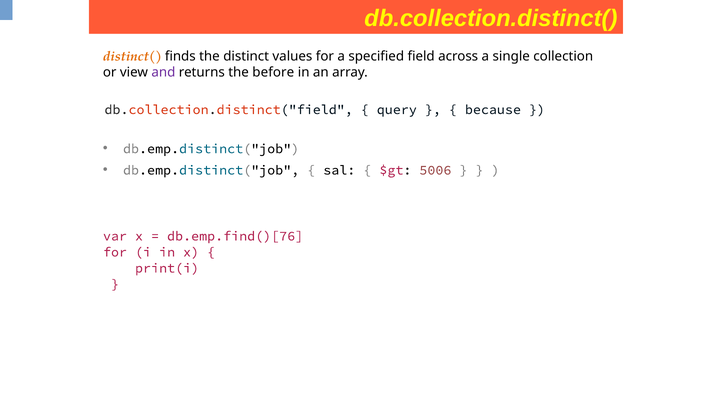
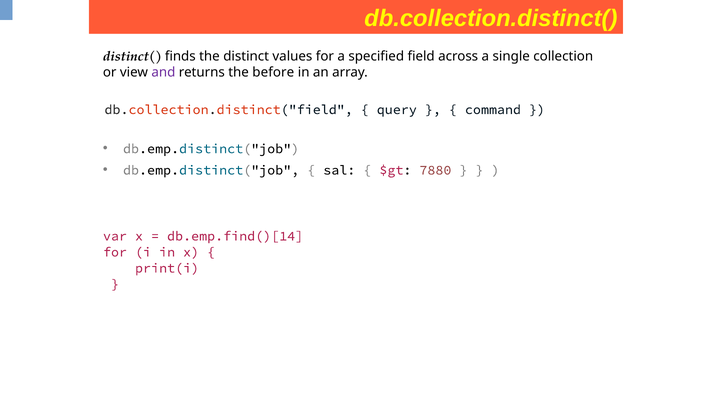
distinct( colour: orange -> black (132, 56)
because: because -> command (493, 109)
5006: 5006 -> 7880 (435, 170)
db.emp.find()[76: db.emp.find()[76 -> db.emp.find()[14 (235, 236)
